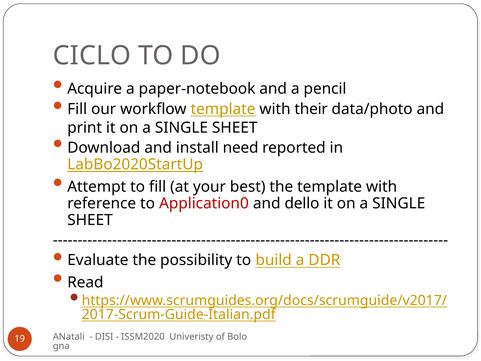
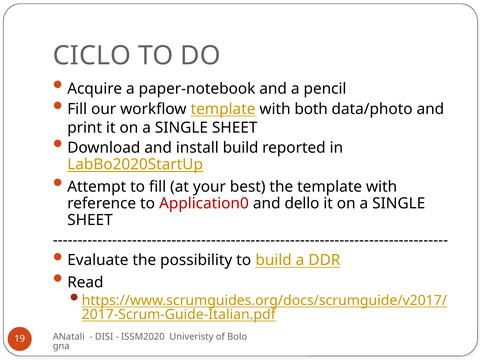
their: their -> both (311, 109)
install need: need -> build (241, 148)
